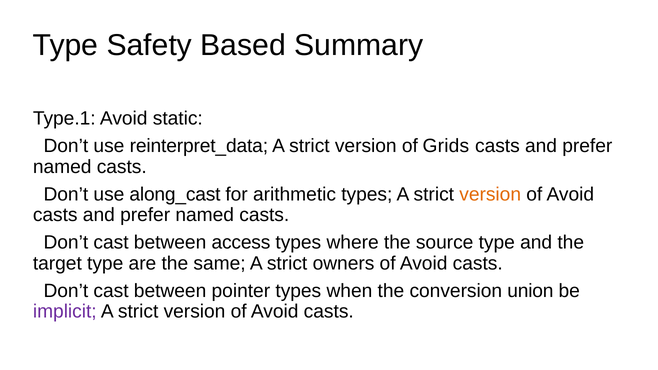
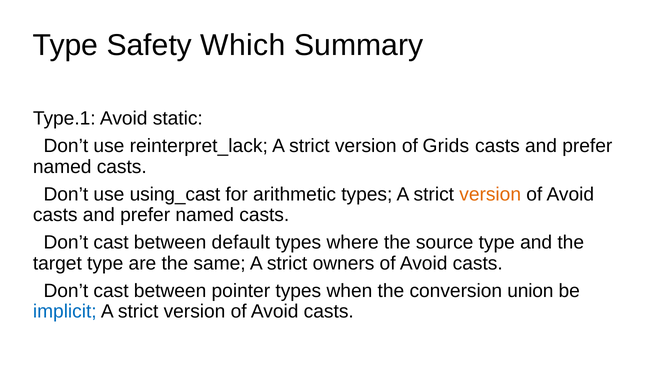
Based: Based -> Which (243, 45)
reinterpret_data: reinterpret_data -> reinterpret_lack (199, 146)
along_cast: along_cast -> using_cast (175, 194)
access: access -> default (241, 243)
implicit colour: purple -> blue (65, 312)
